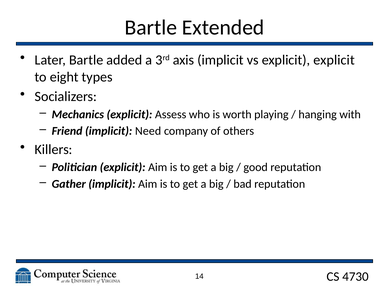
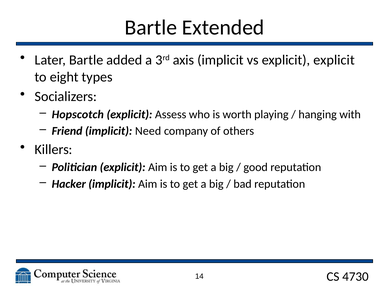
Mechanics: Mechanics -> Hopscotch (78, 114)
Gather: Gather -> Hacker (69, 184)
